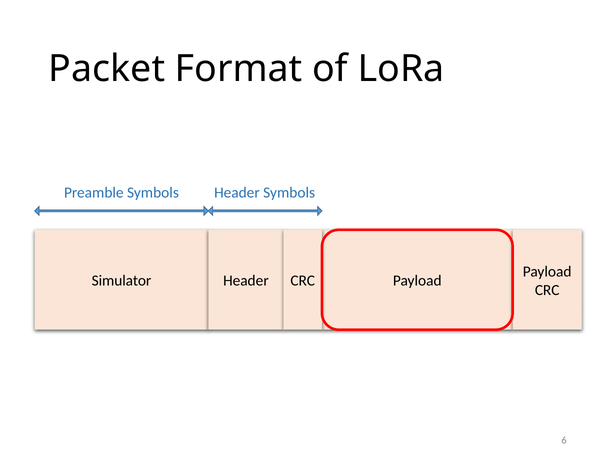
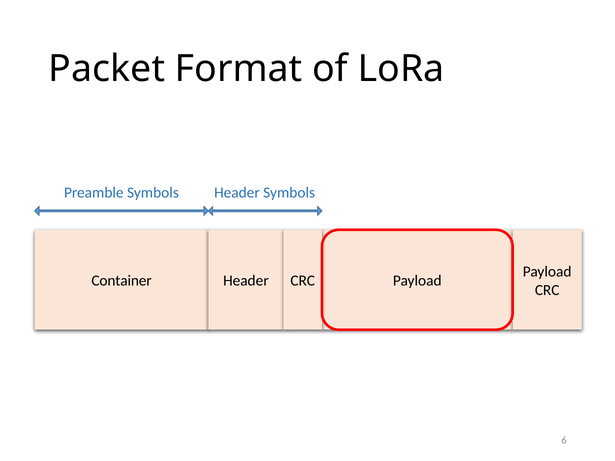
Simulator: Simulator -> Container (122, 281)
